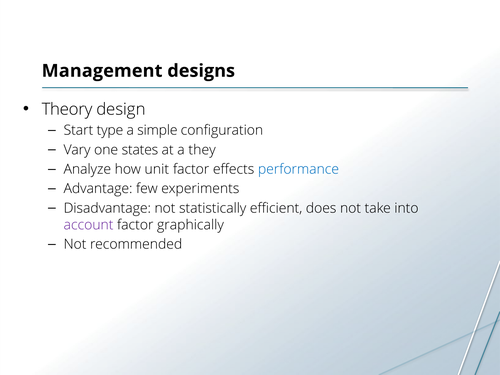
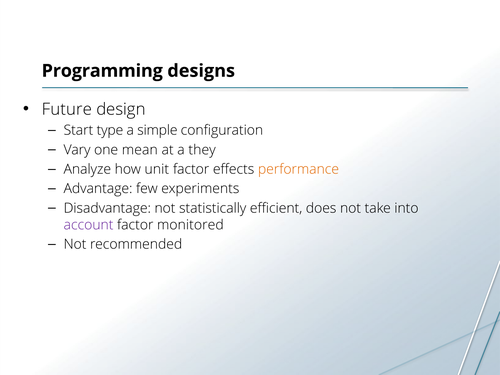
Management: Management -> Programming (102, 71)
Theory: Theory -> Future (67, 109)
states: states -> mean (140, 150)
performance colour: blue -> orange (298, 169)
graphically: graphically -> monitored (190, 225)
